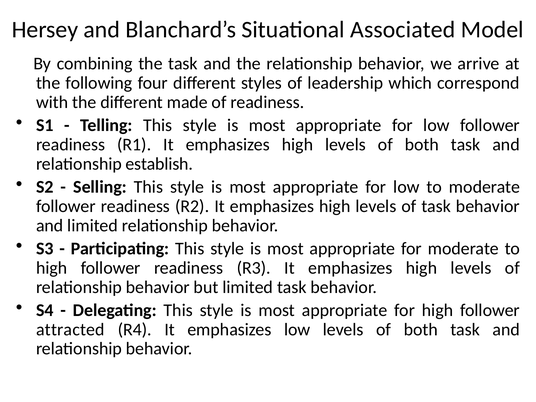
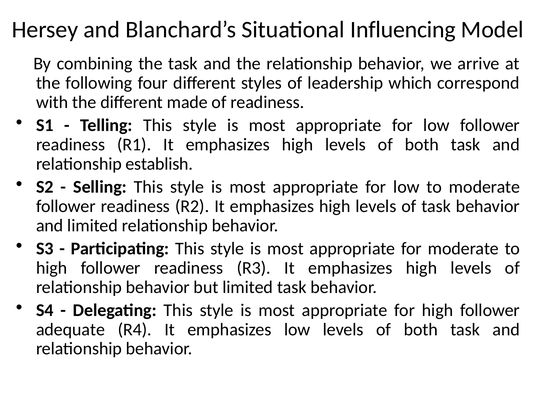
Associated: Associated -> Influencing (403, 30)
attracted: attracted -> adequate (71, 329)
